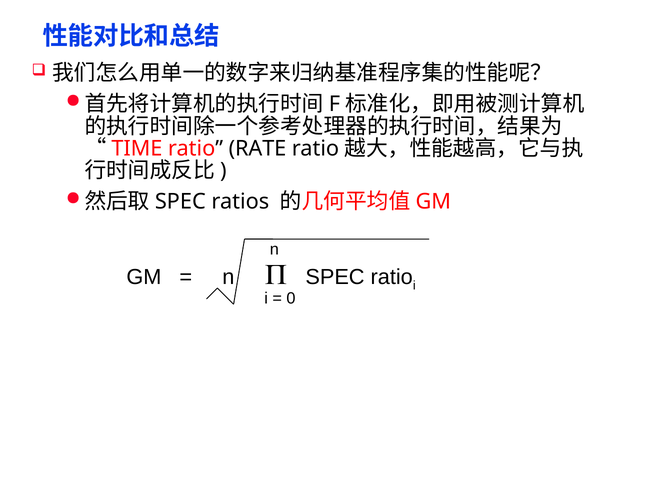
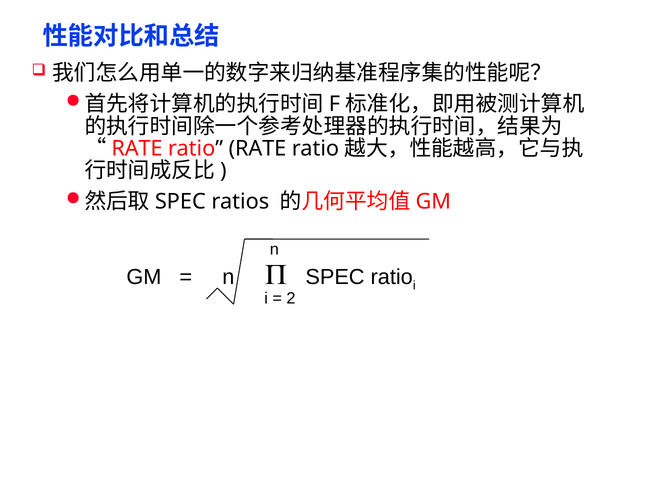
TIME: TIME -> RATE (137, 149)
0: 0 -> 2 (291, 298)
